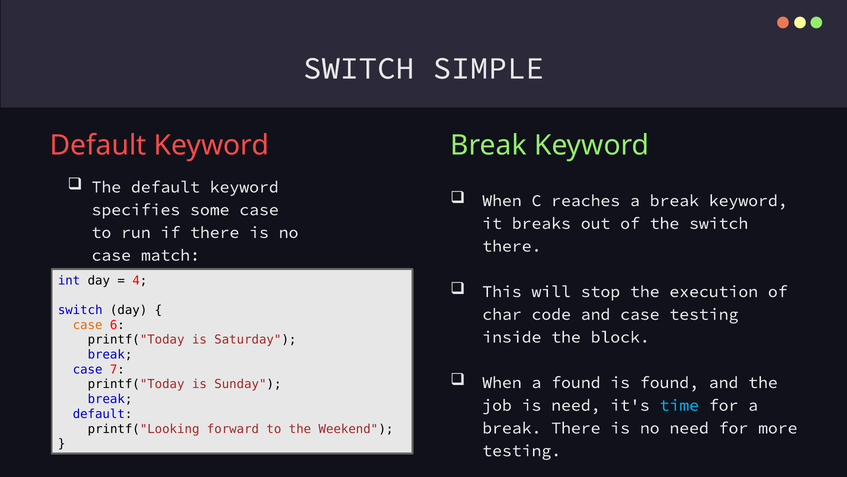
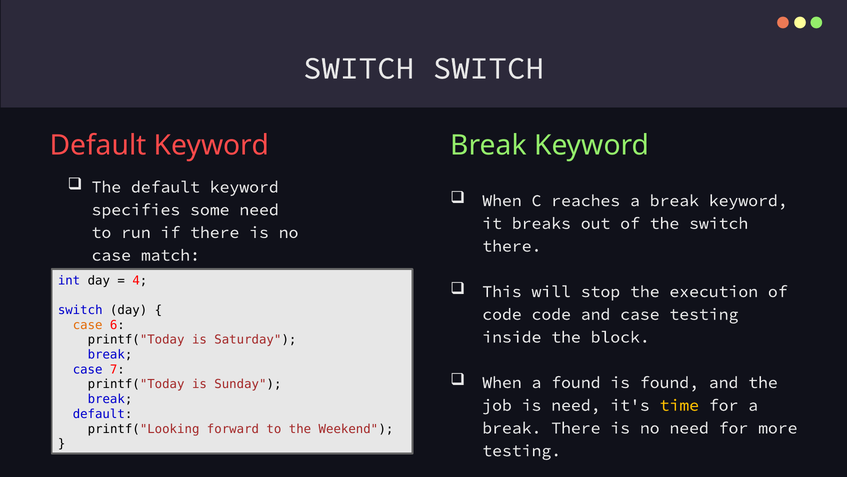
SWITCH SIMPLE: SIMPLE -> SWITCH (488, 68)
some case: case -> need (259, 209)
char: char -> code (502, 314)
time colour: light blue -> yellow (679, 405)
